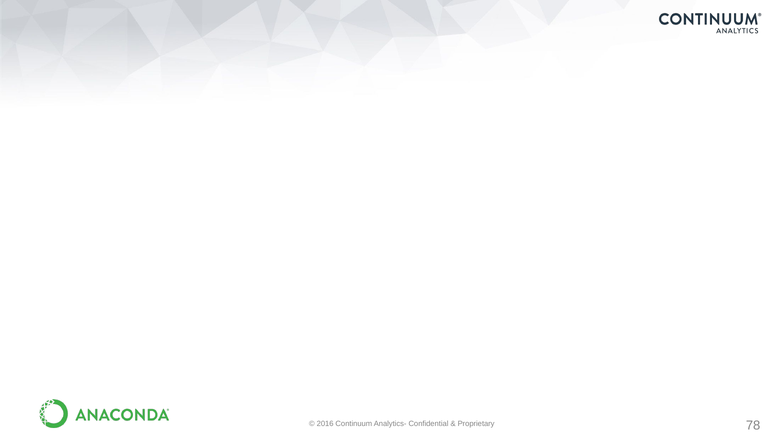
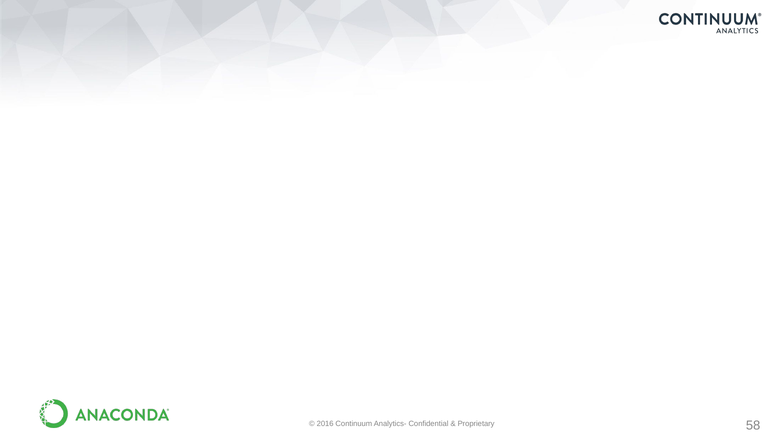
78: 78 -> 58 (753, 426)
